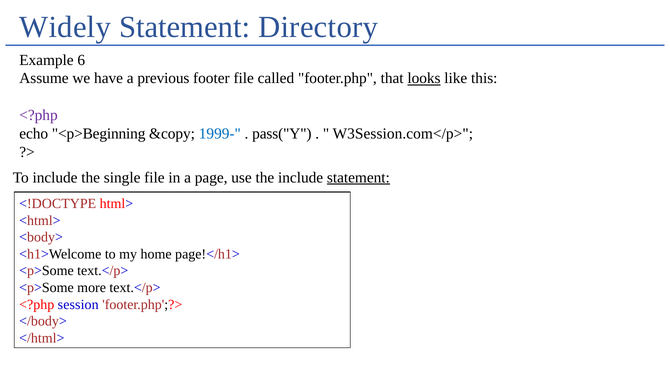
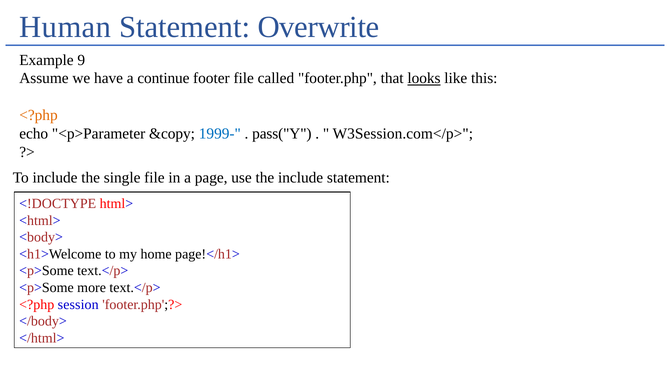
Widely: Widely -> Human (65, 27)
Directory: Directory -> Overwrite (319, 27)
6: 6 -> 9 (81, 60)
previous: previous -> continue (163, 78)
<?php colour: purple -> orange (38, 115)
<p>Beginning: <p>Beginning -> <p>Parameter (99, 134)
statement underline: present -> none (358, 178)
